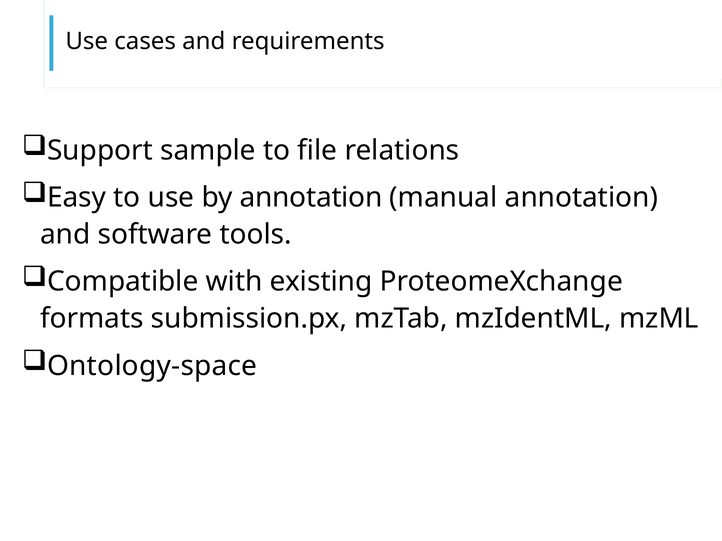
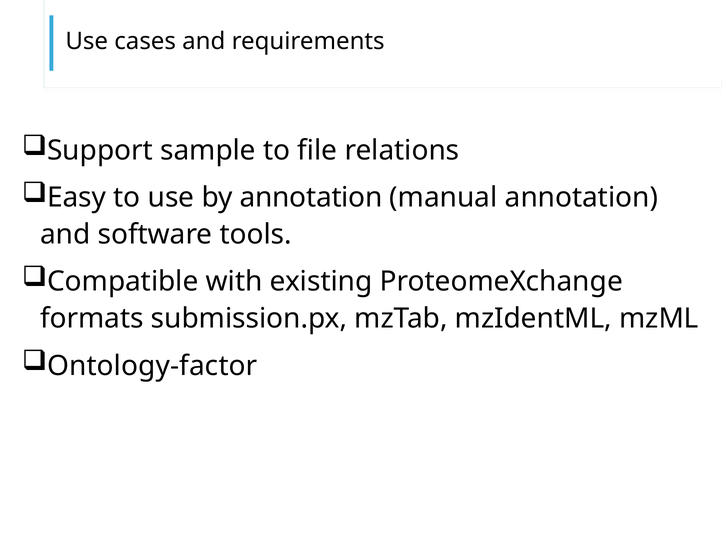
Ontology-space: Ontology-space -> Ontology-factor (152, 366)
